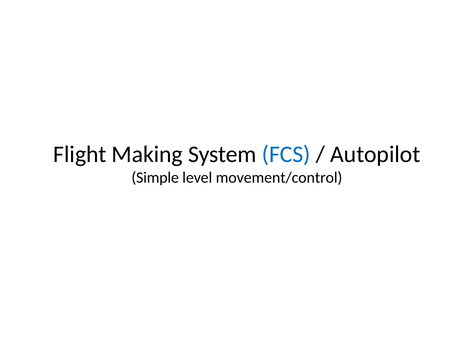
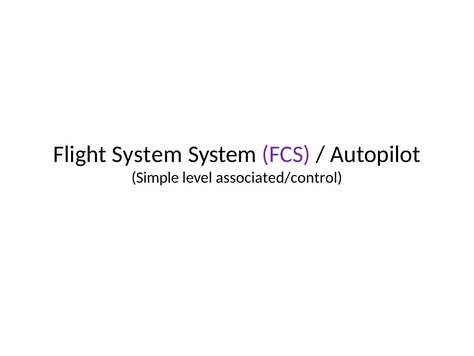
Flight Making: Making -> System (147, 154)
FCS colour: blue -> purple (286, 154)
movement/control: movement/control -> associated/control (279, 177)
